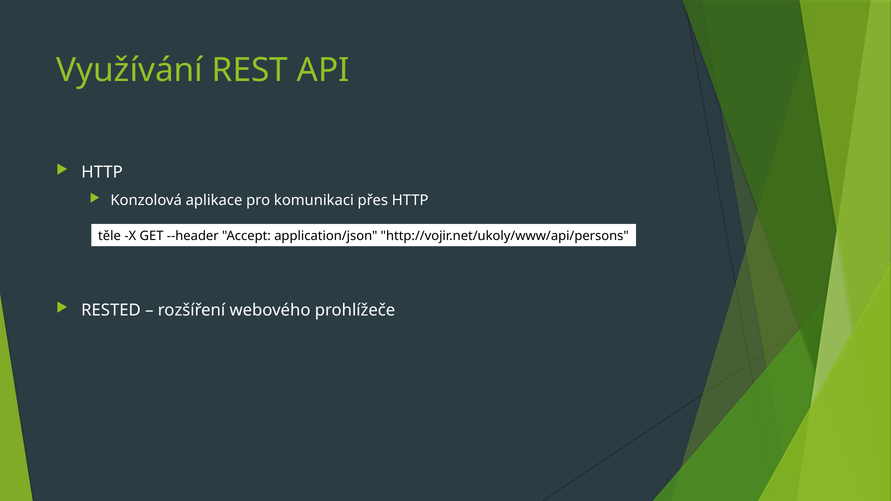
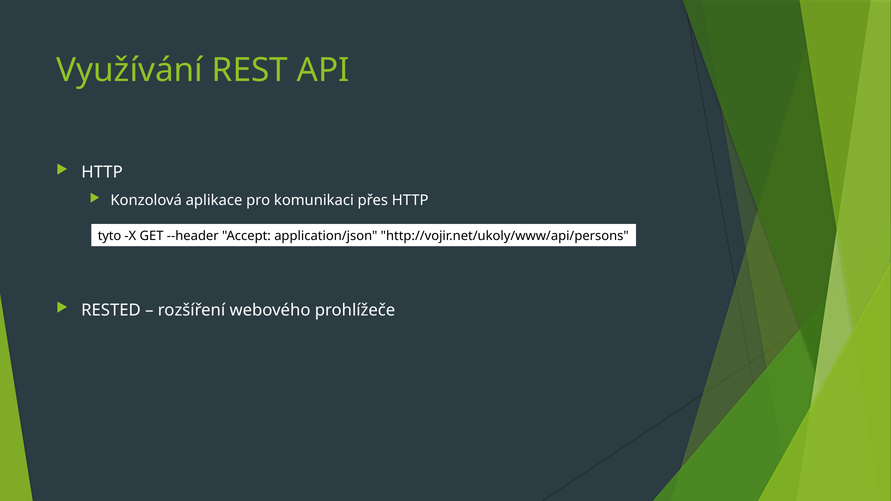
těle: těle -> tyto (110, 236)
